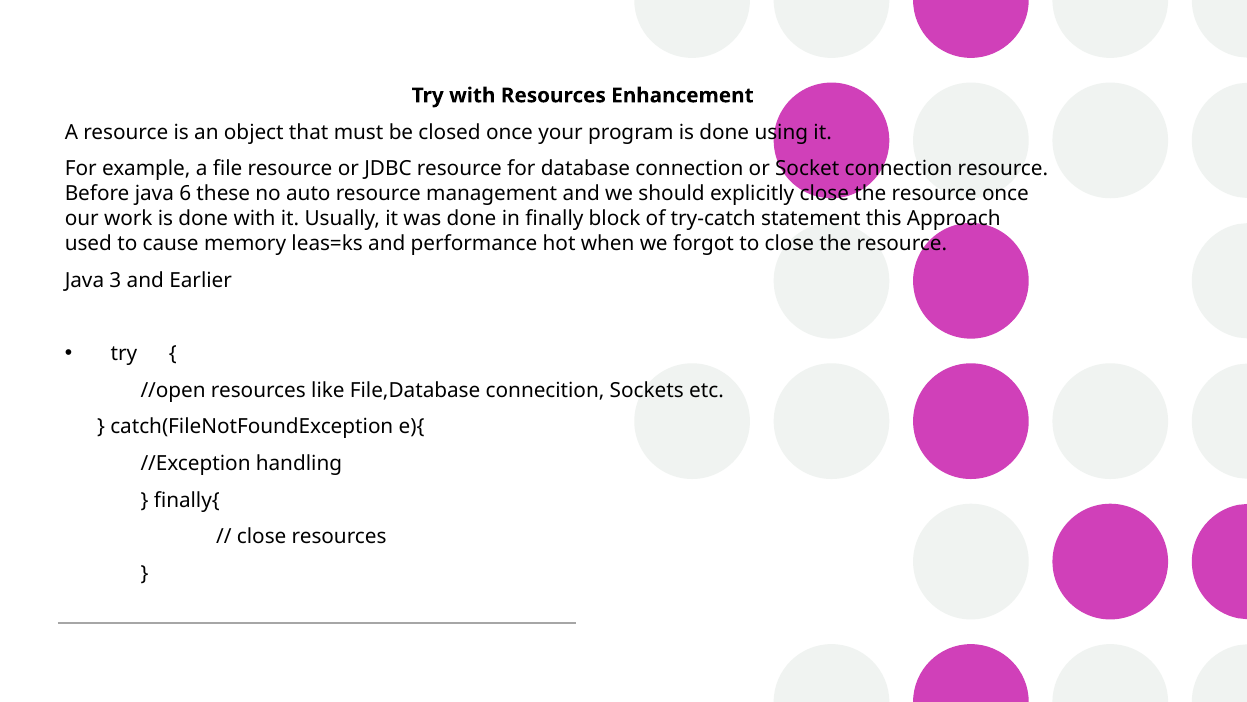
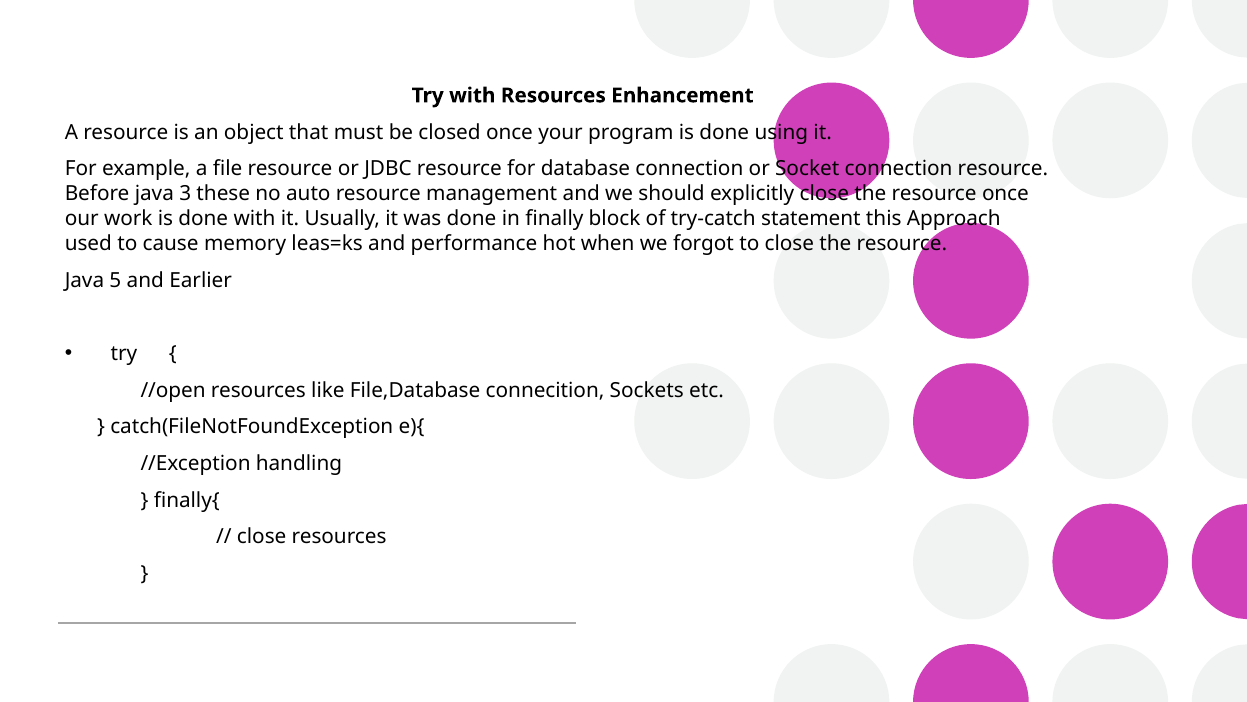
6: 6 -> 3 (185, 194)
3: 3 -> 5 (115, 280)
